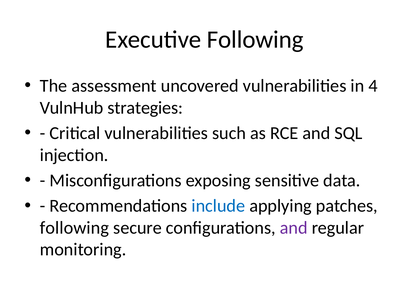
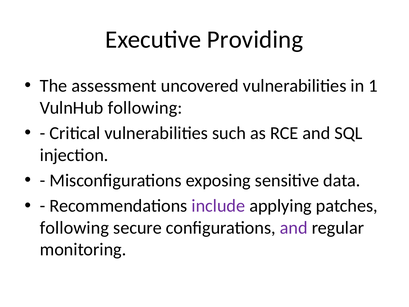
Executive Following: Following -> Providing (255, 40)
4: 4 -> 1 (373, 86)
VulnHub strategies: strategies -> following (145, 108)
include colour: blue -> purple (218, 206)
